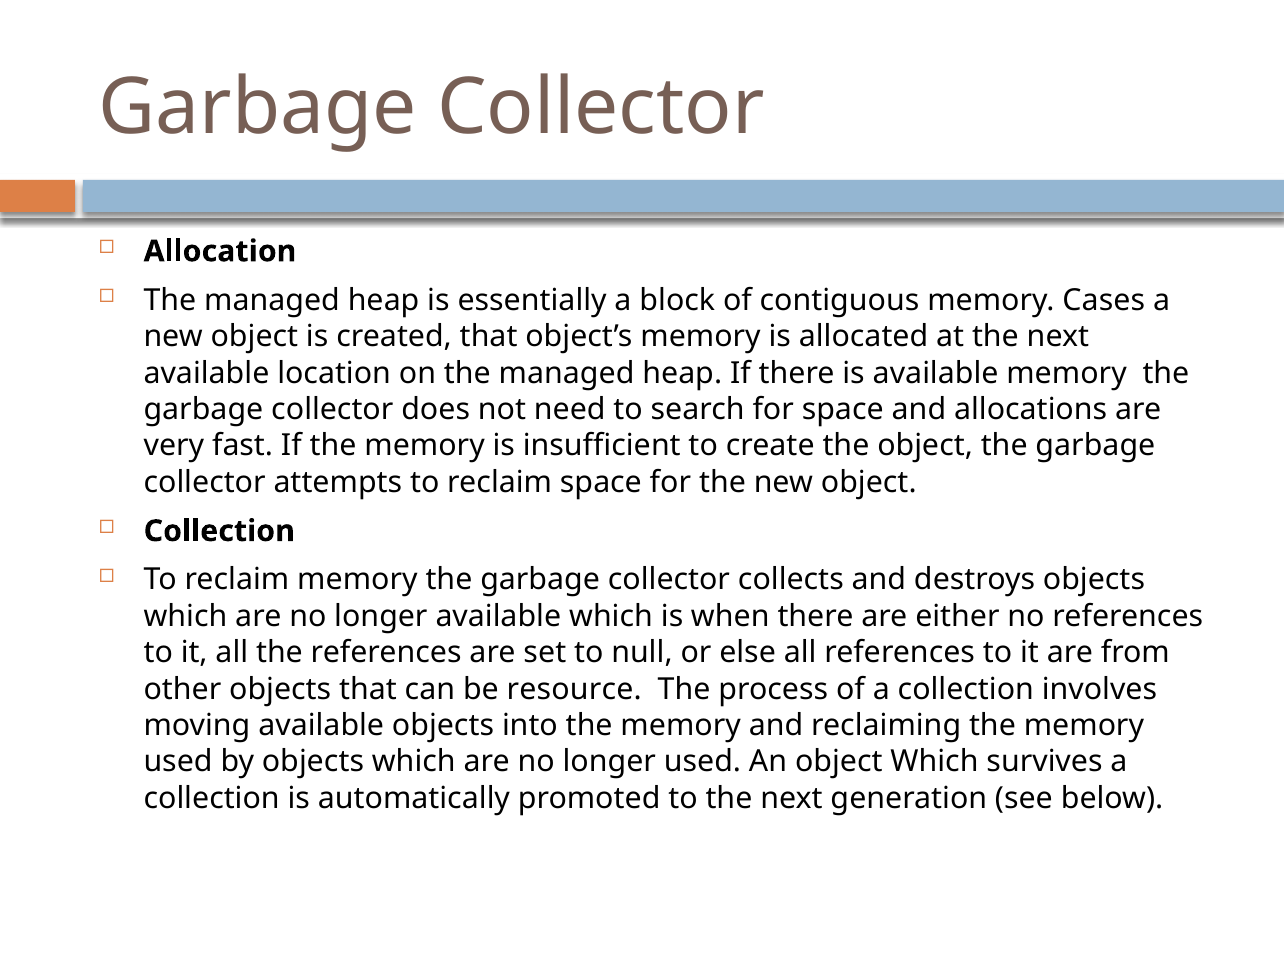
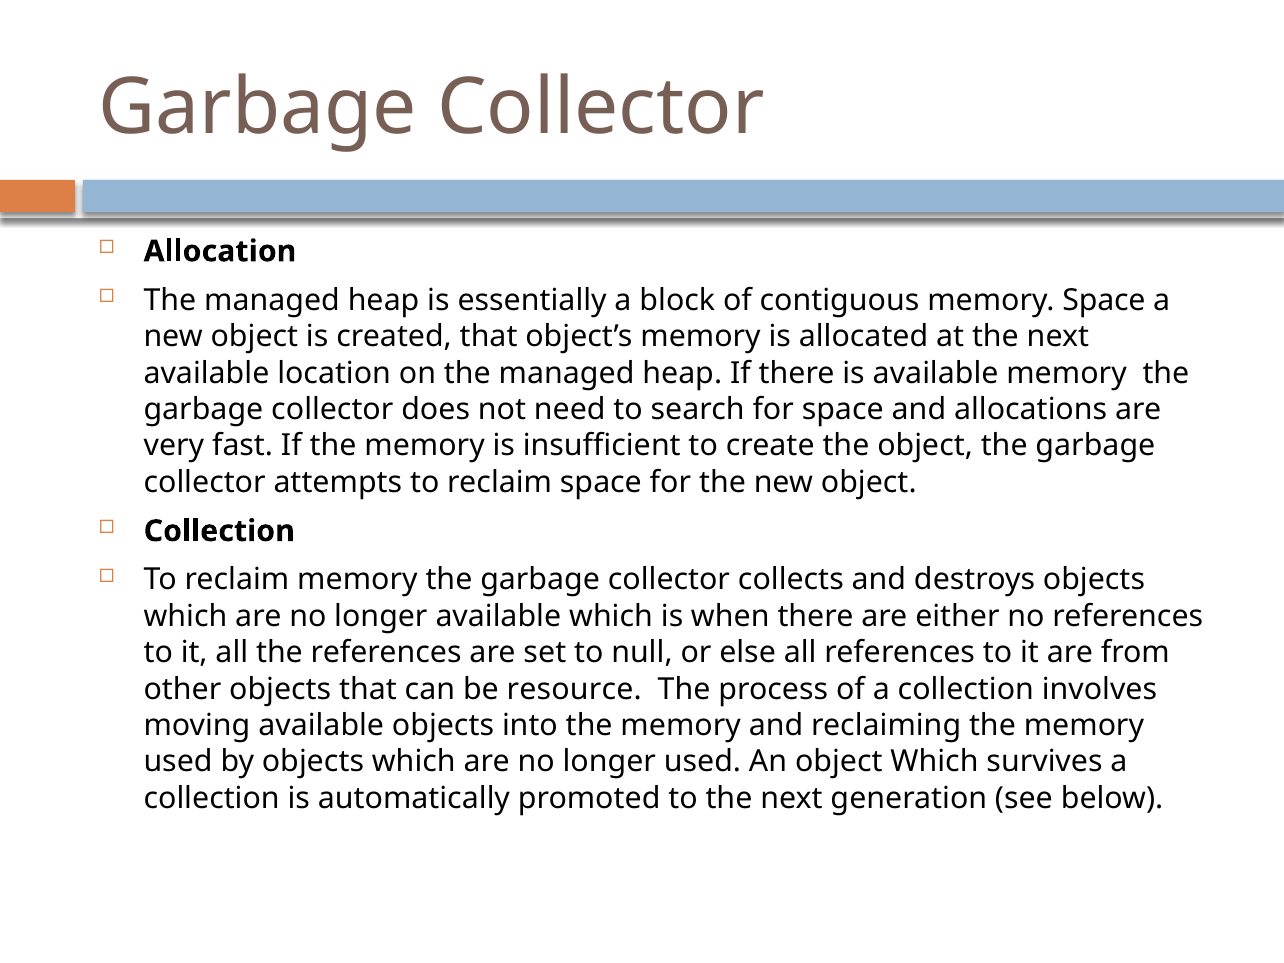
memory Cases: Cases -> Space (1104, 300)
